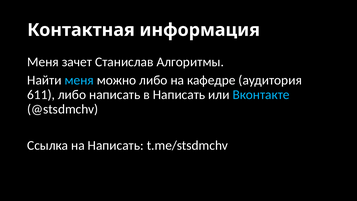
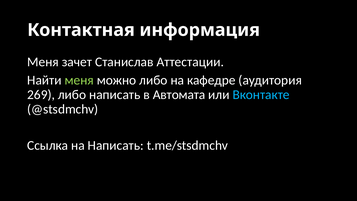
Алгоритмы: Алгоритмы -> Аттестации (190, 62)
меня colour: light blue -> light green (79, 80)
611: 611 -> 269 (41, 95)
в Написать: Написать -> Автомата (179, 95)
